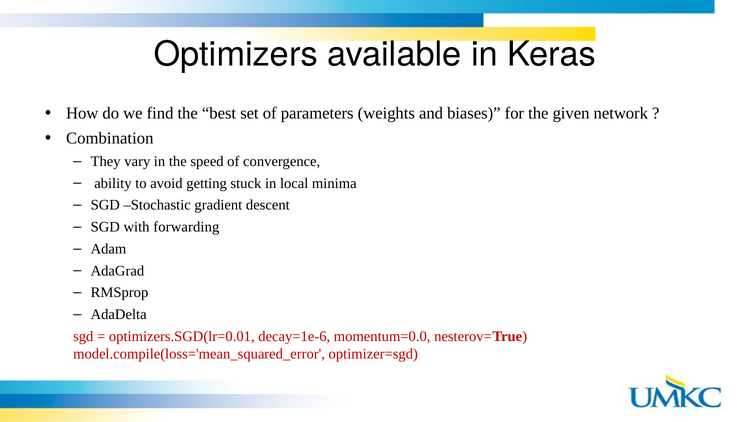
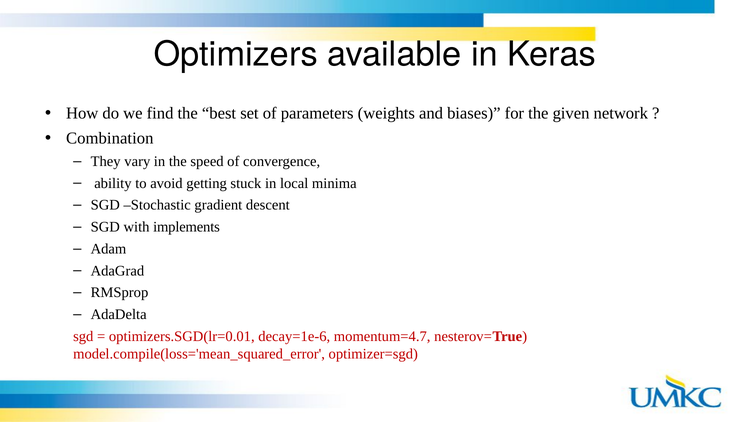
forwarding: forwarding -> implements (186, 227)
momentum=0.0: momentum=0.0 -> momentum=4.7 (382, 336)
